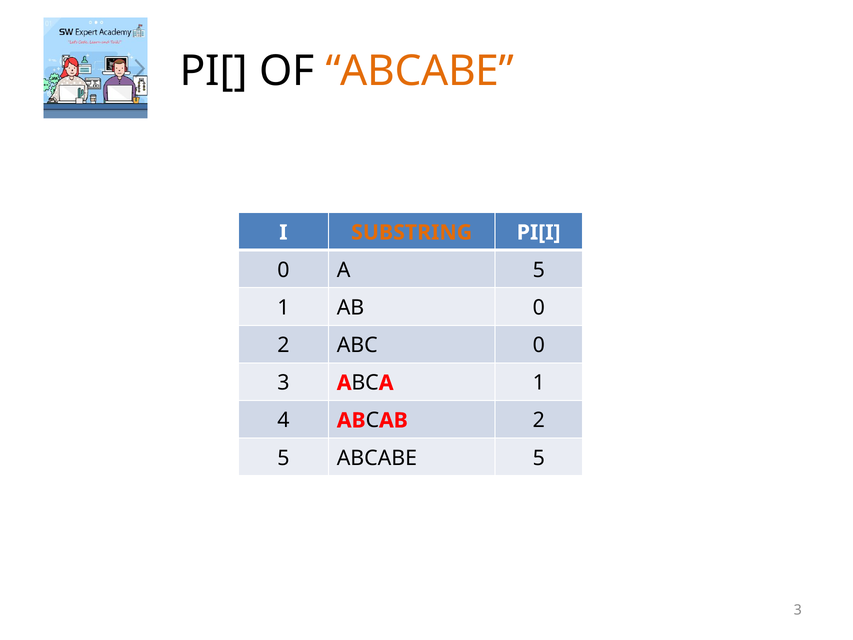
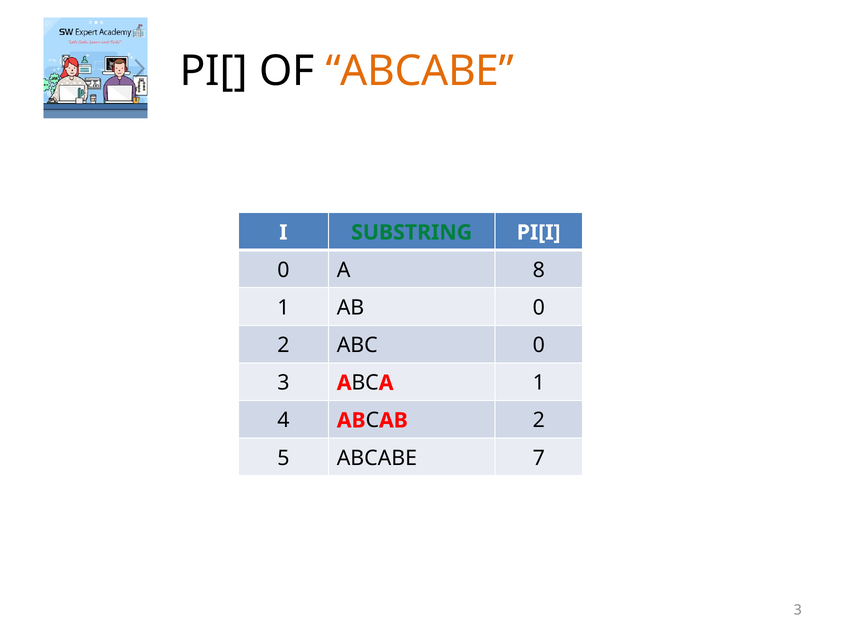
SUBSTRING colour: orange -> green (412, 232)
A 5: 5 -> 8 (539, 270)
ABCABE 5: 5 -> 7 (539, 458)
